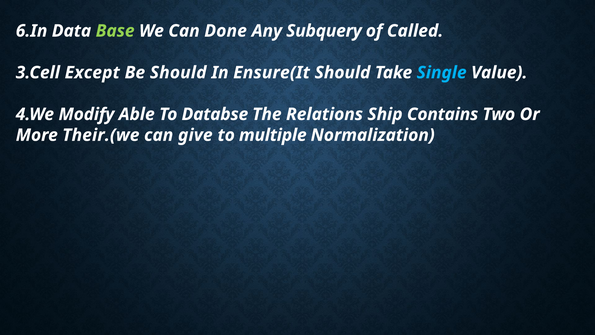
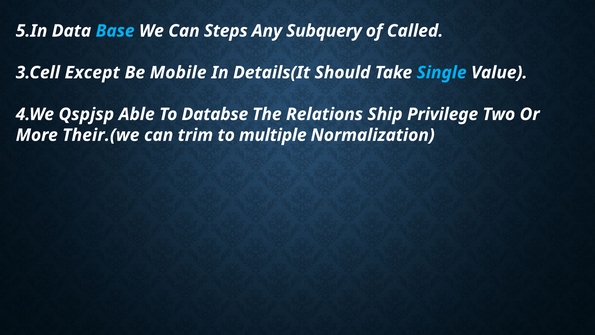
6.In: 6.In -> 5.In (32, 31)
Base colour: light green -> light blue (115, 31)
Done: Done -> Steps (226, 31)
Be Should: Should -> Mobile (178, 73)
Ensure(It: Ensure(It -> Details(It (272, 73)
Modify: Modify -> Qspjsp (86, 114)
Contains: Contains -> Privilege (443, 114)
give: give -> trim (195, 135)
